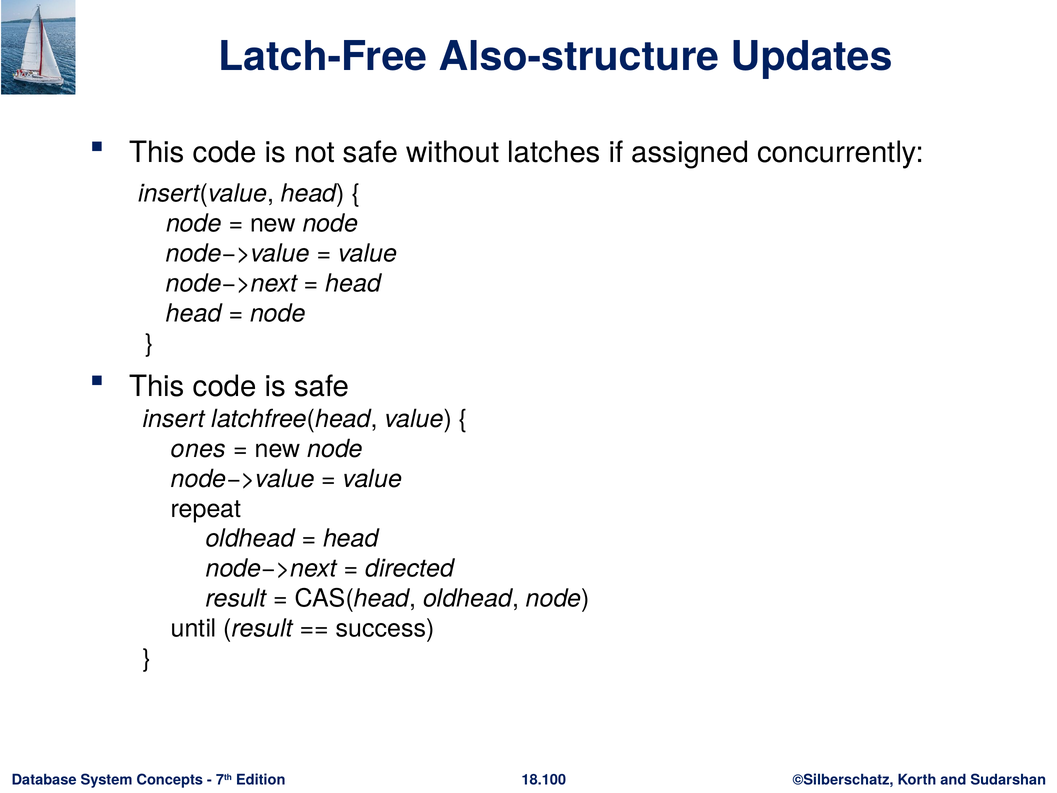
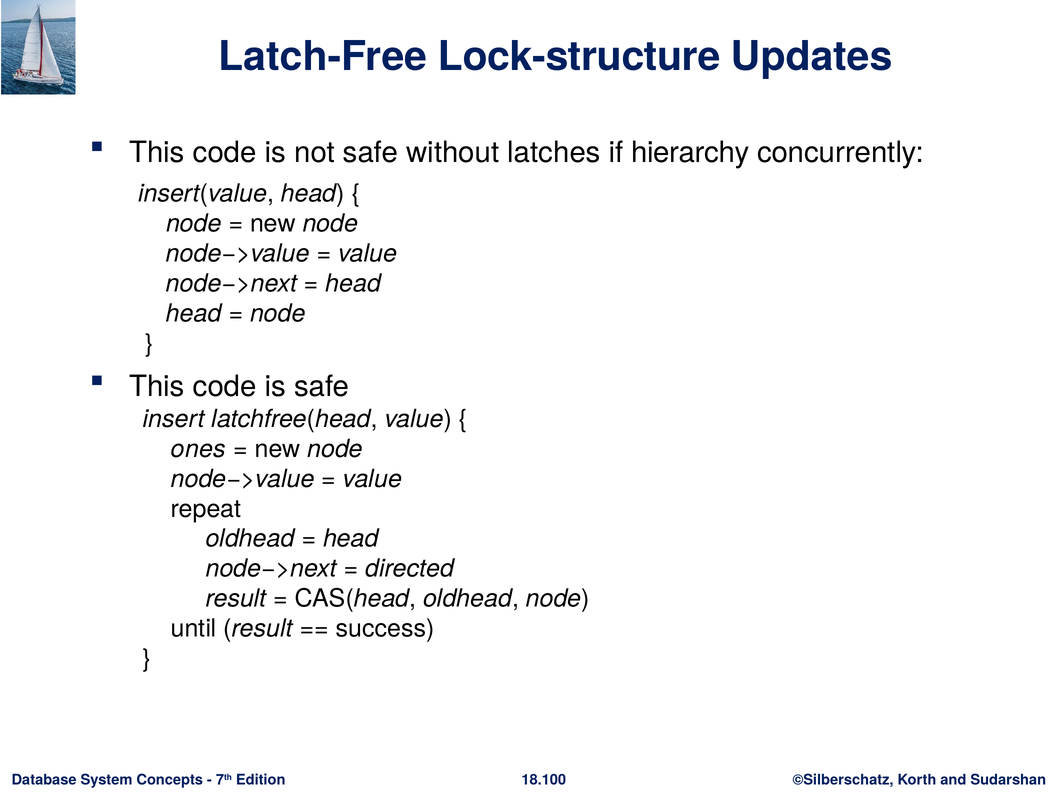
Also-structure: Also-structure -> Lock-structure (579, 57)
assigned: assigned -> hierarchy (690, 152)
